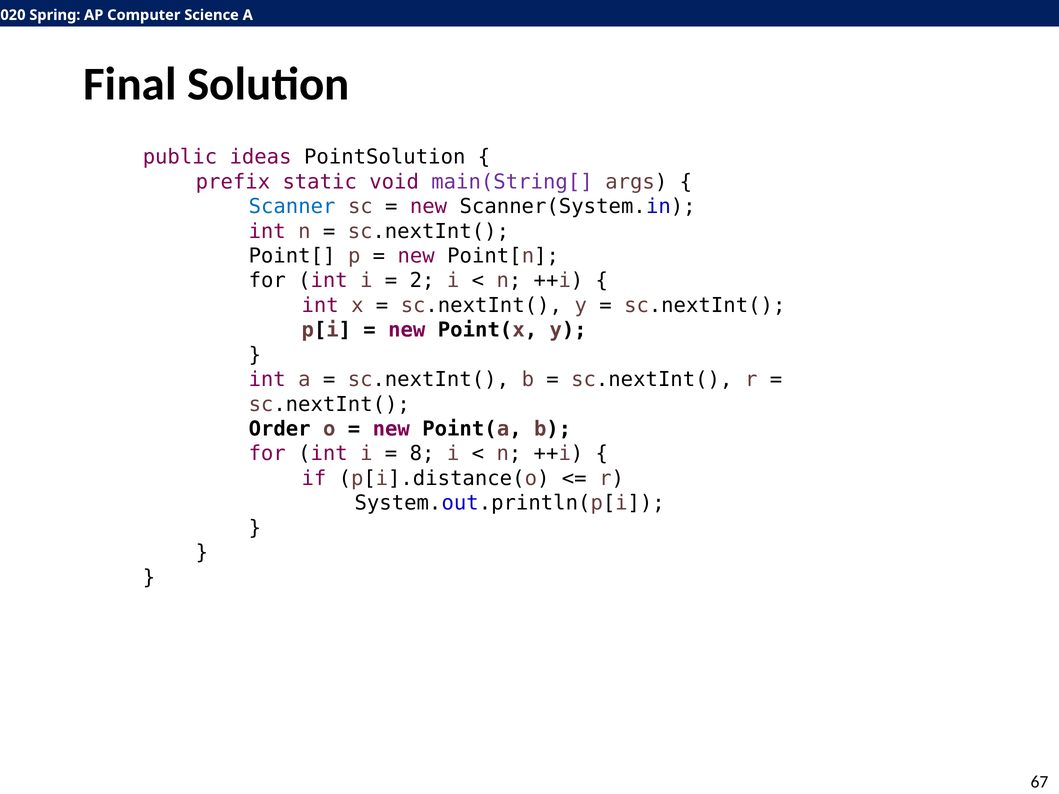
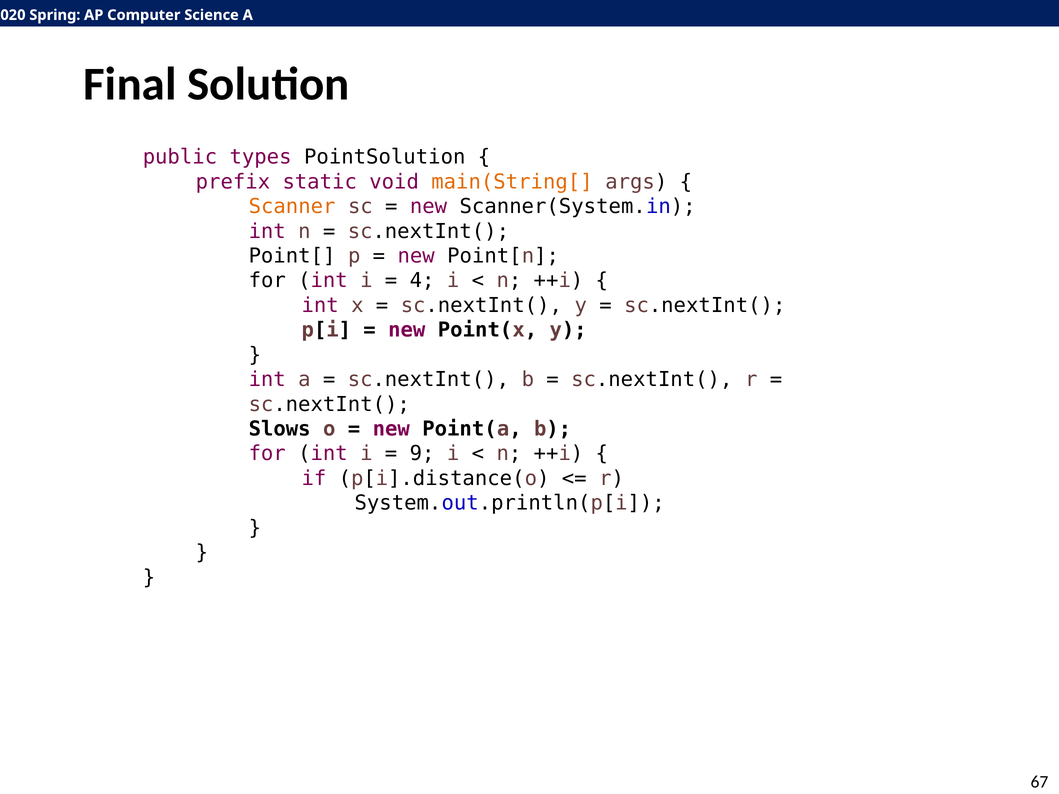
ideas: ideas -> types (261, 157)
main(String[ colour: purple -> orange (512, 182)
Scanner colour: blue -> orange (292, 207)
2: 2 -> 4 (422, 281)
Order: Order -> Slows (280, 429)
8: 8 -> 9 (422, 454)
